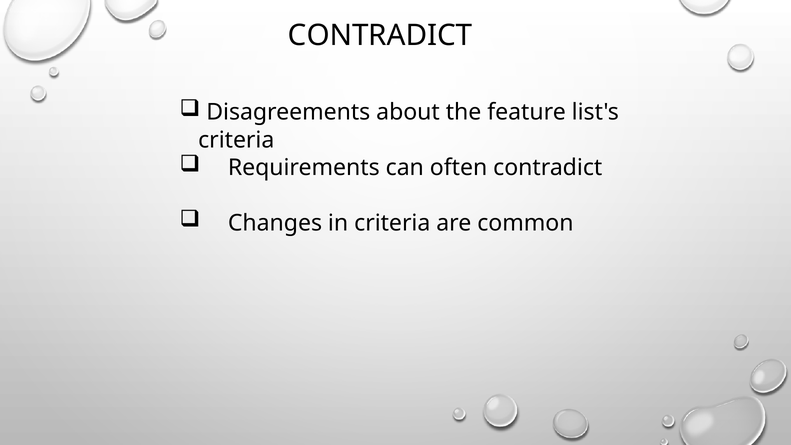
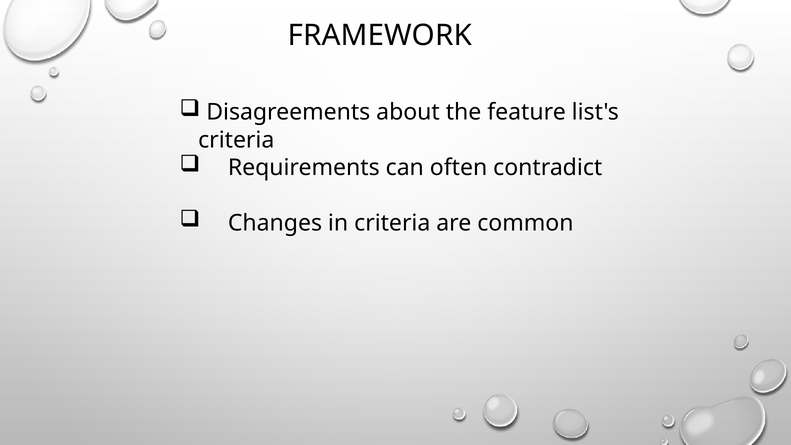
CONTRADICT: CONTRADICT -> FRAMEWORK (380, 36)
